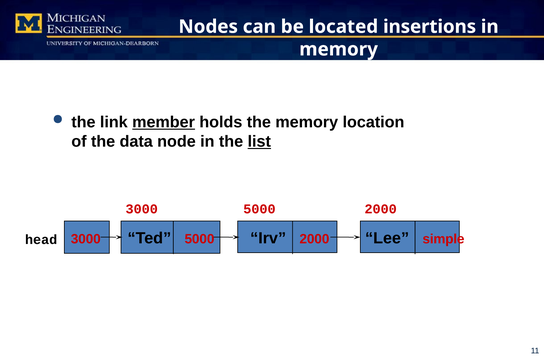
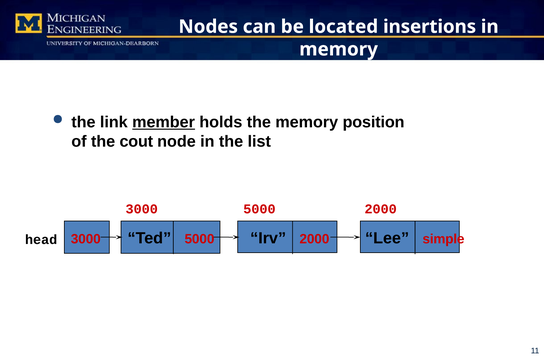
location: location -> position (374, 122)
data: data -> cout (136, 141)
list underline: present -> none (259, 141)
